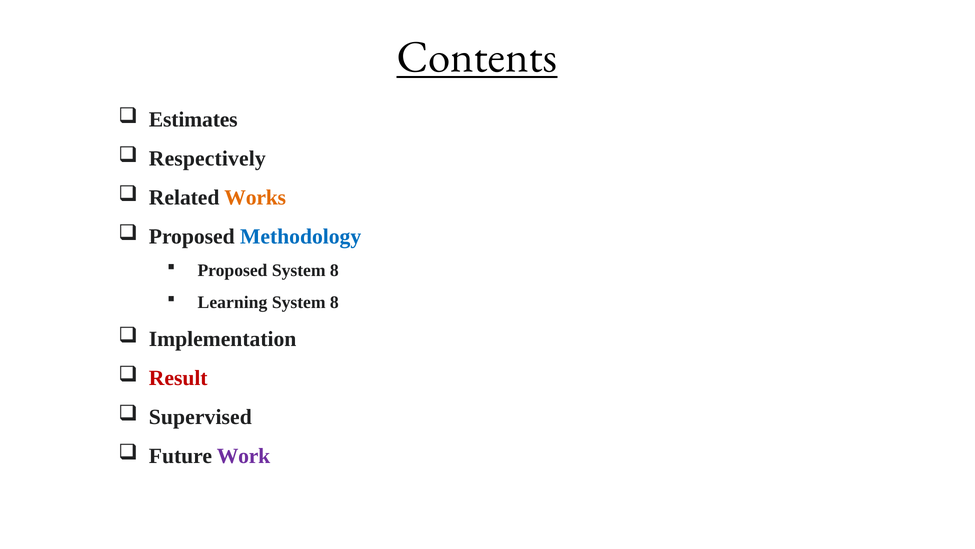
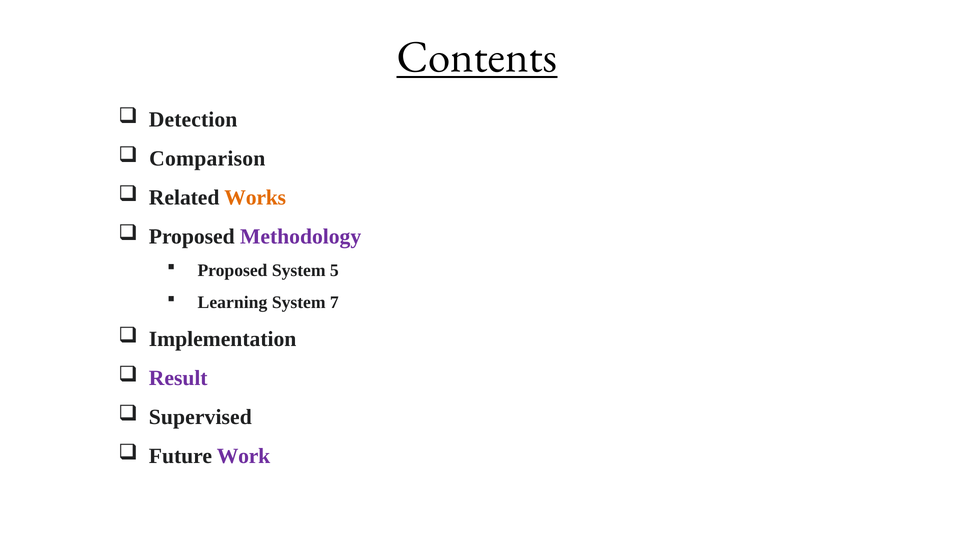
Estimates: Estimates -> Detection (193, 119)
Respectively: Respectively -> Comparison (207, 158)
Methodology colour: blue -> purple (301, 236)
Proposed System 8: 8 -> 5 (334, 270)
8: 8 -> 7 (334, 302)
Result colour: red -> purple (178, 378)
